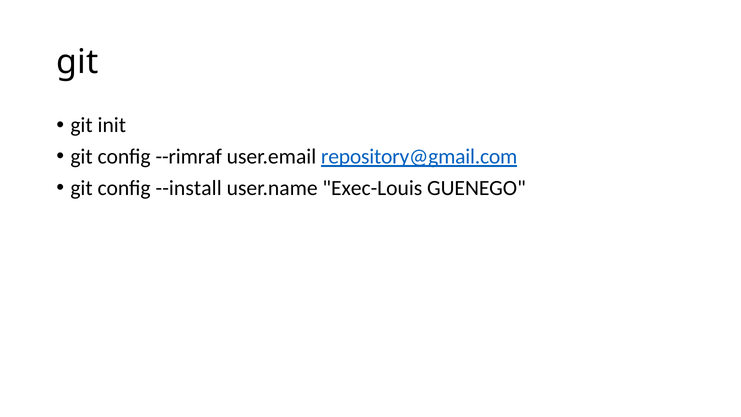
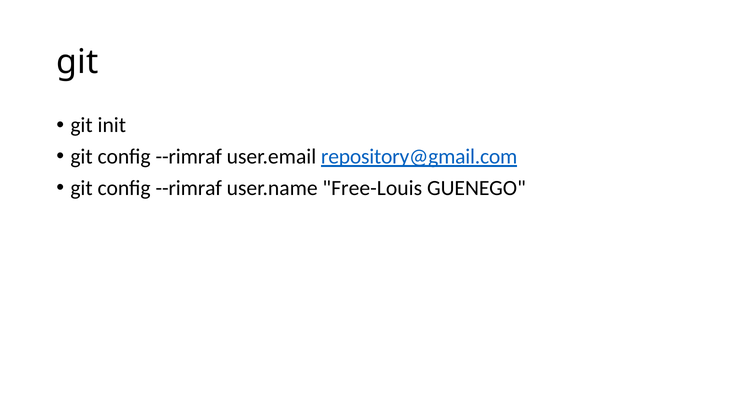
--install: --install -> --rimraf (189, 188)
Exec-Louis: Exec-Louis -> Free-Louis (372, 188)
